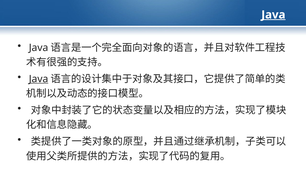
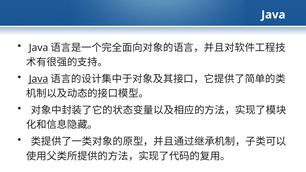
Java underline: present -> none (273, 15)
